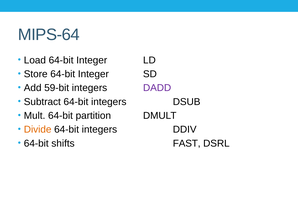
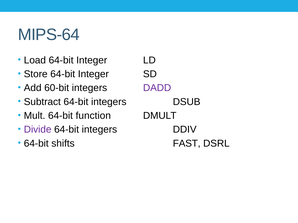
59-bit: 59-bit -> 60-bit (57, 88)
partition: partition -> function (93, 116)
Divide colour: orange -> purple (38, 130)
